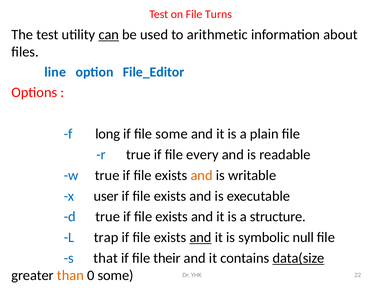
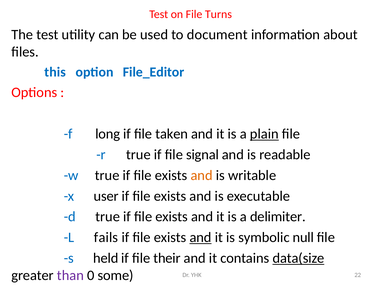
can underline: present -> none (109, 35)
arithmetic: arithmetic -> document (217, 35)
line: line -> this (55, 72)
file some: some -> taken (172, 134)
plain underline: none -> present (264, 134)
every: every -> signal (202, 155)
structure: structure -> delimiter (278, 217)
trap: trap -> fails (106, 237)
that: that -> held (106, 258)
than colour: orange -> purple (70, 275)
